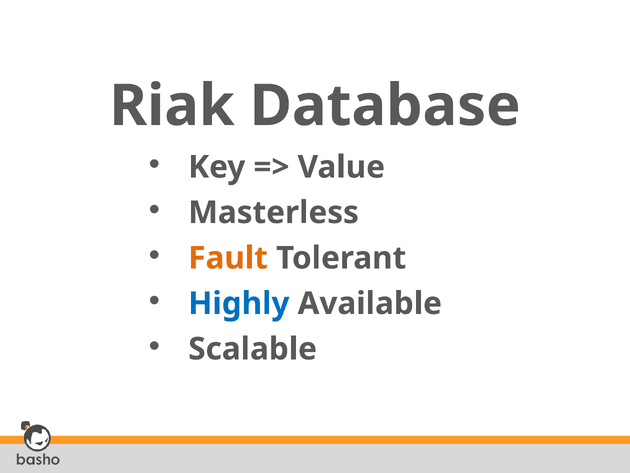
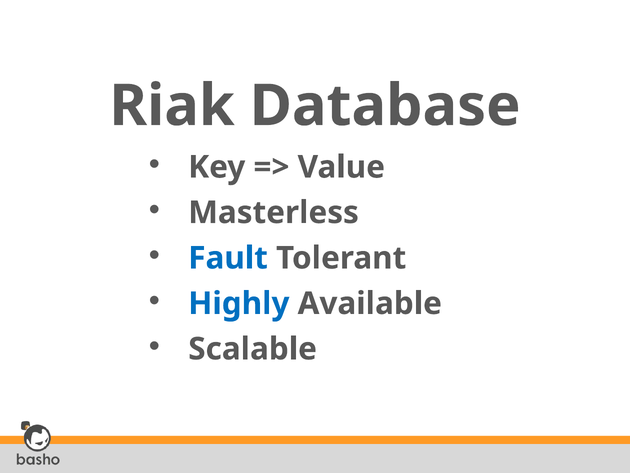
Fault colour: orange -> blue (228, 258)
